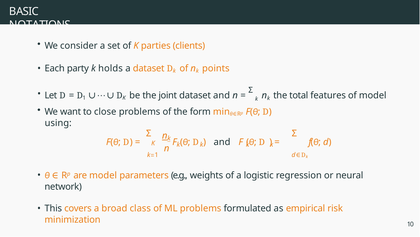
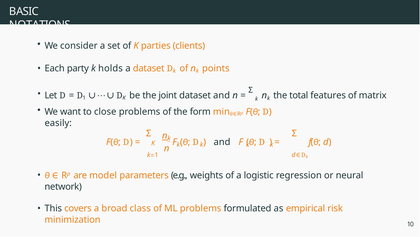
of model: model -> matrix (373, 95)
using: using -> easily (58, 123)
